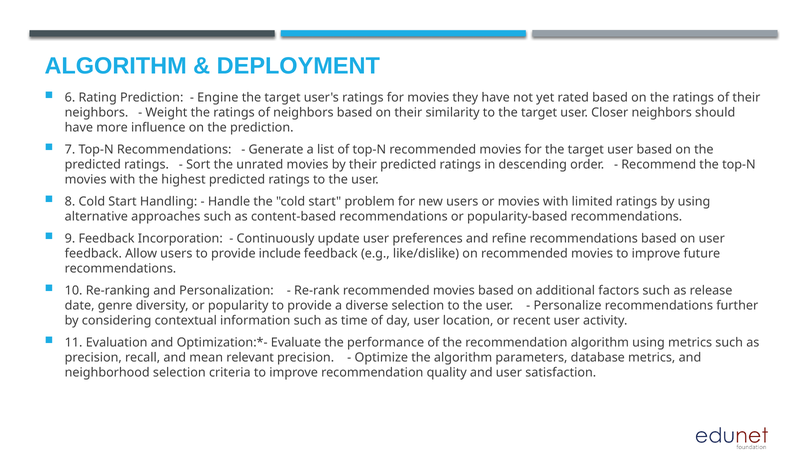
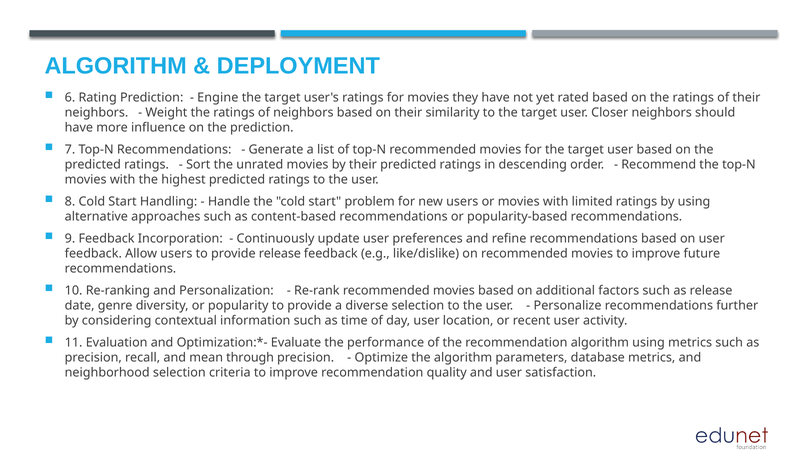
provide include: include -> release (280, 253)
relevant: relevant -> through (250, 357)
